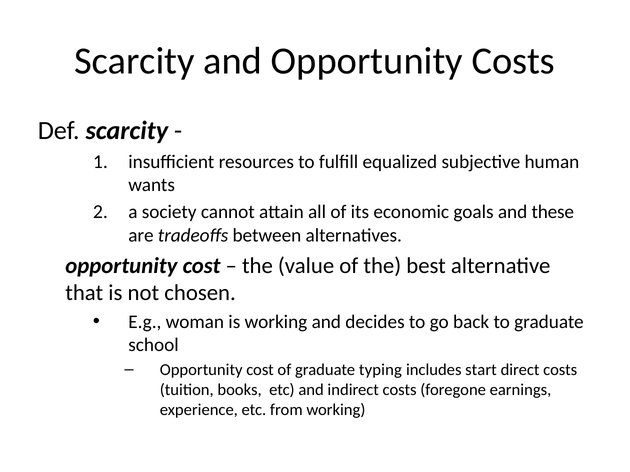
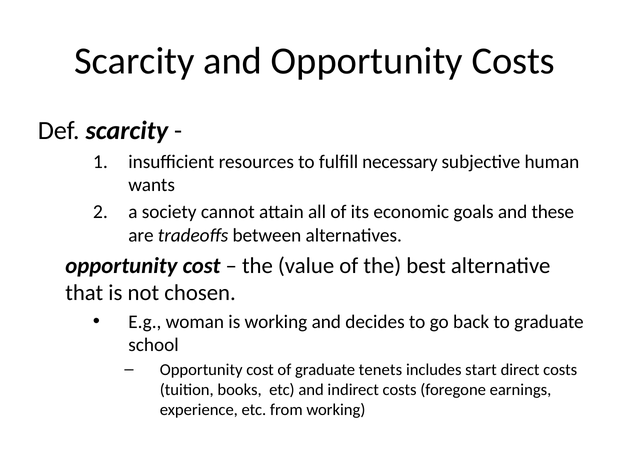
equalized: equalized -> necessary (400, 162)
typing: typing -> tenets (380, 370)
